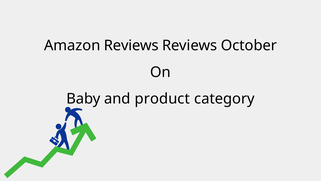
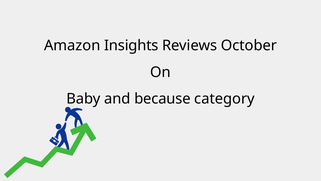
Amazon Reviews: Reviews -> Insights (131, 46)
product: product -> because (162, 98)
